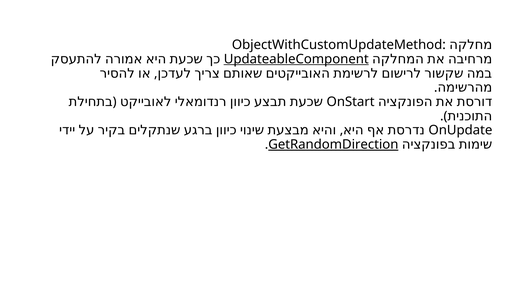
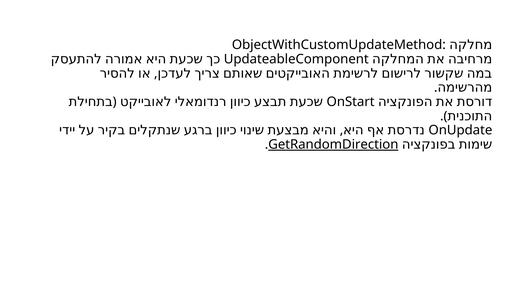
UpdateableComponent underline: present -> none (296, 59)
